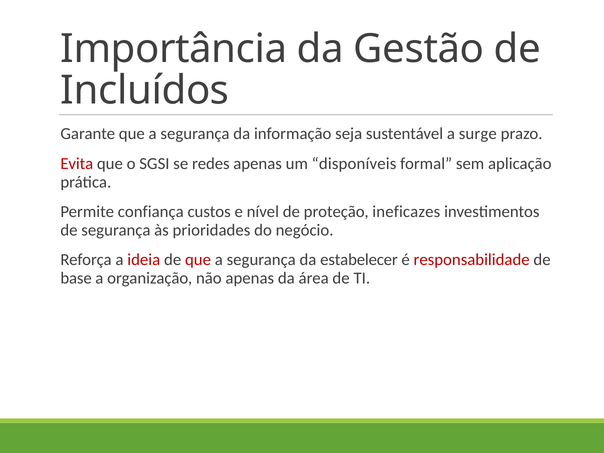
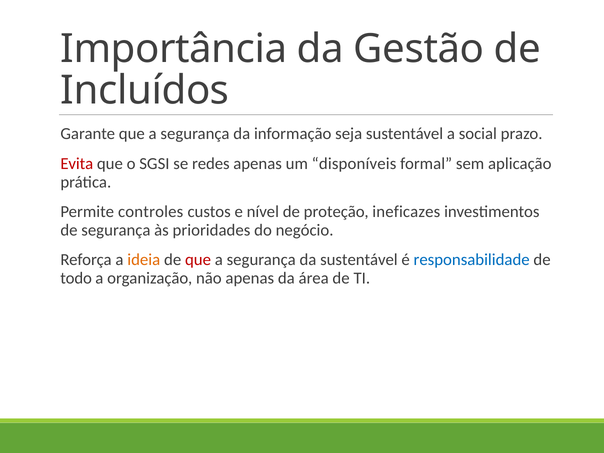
surge: surge -> social (478, 134)
confiança: confiança -> controles (151, 212)
ideia colour: red -> orange (144, 260)
da estabelecer: estabelecer -> sustentável (359, 260)
responsabilidade colour: red -> blue (472, 260)
base: base -> todo (76, 278)
